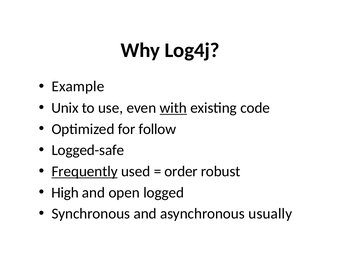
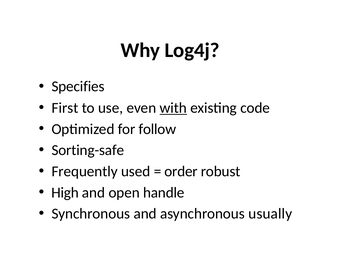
Example: Example -> Specifies (78, 86)
Unix: Unix -> First (65, 108)
Logged-safe: Logged-safe -> Sorting-safe (88, 150)
Frequently underline: present -> none (85, 171)
logged: logged -> handle (164, 193)
